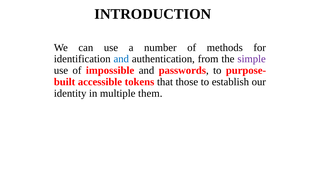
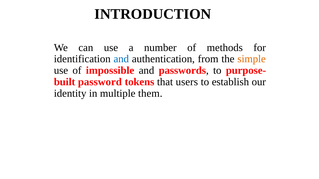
simple colour: purple -> orange (252, 59)
accessible: accessible -> password (100, 82)
those: those -> users (187, 82)
